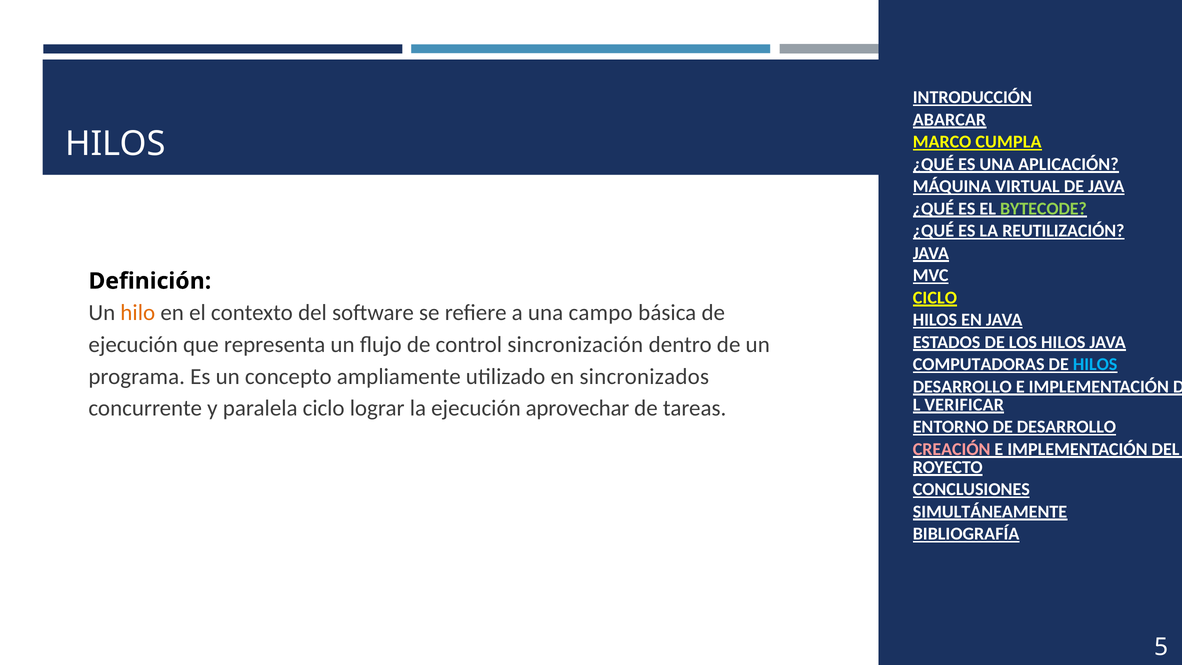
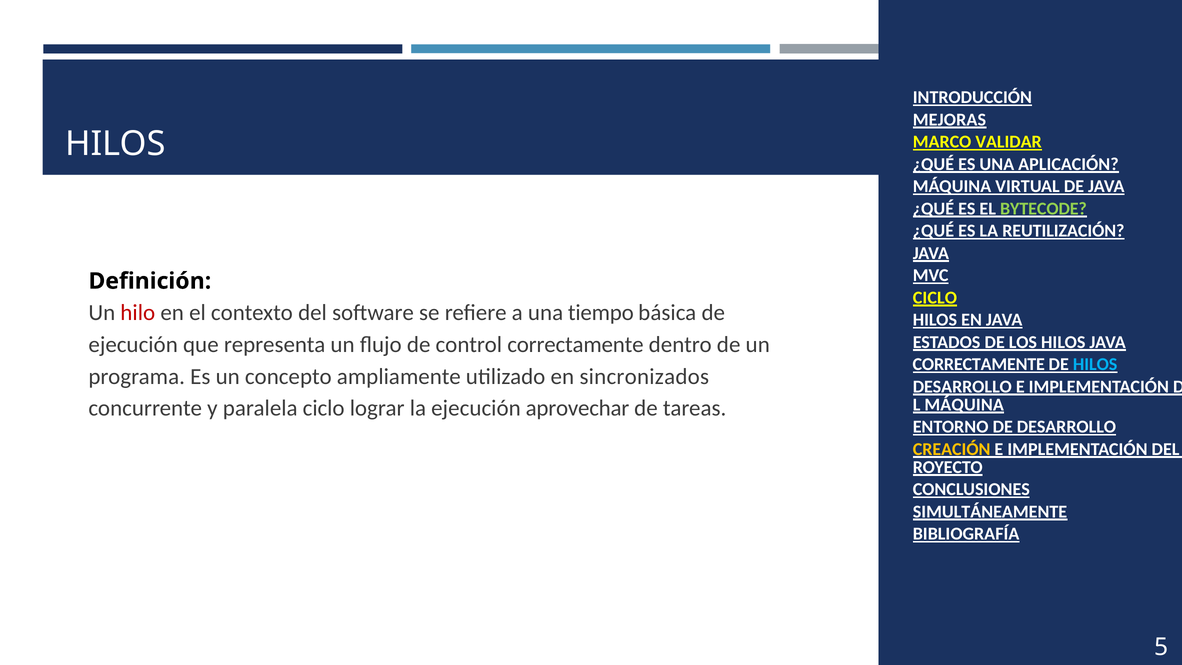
ABARCAR: ABARCAR -> MEJORAS (949, 120)
CUMPLA: CUMPLA -> VALIDAR (1009, 142)
hilo colour: orange -> red (138, 313)
campo: campo -> tiempo (601, 313)
control sincronización: sincronización -> correctamente (575, 345)
COMPUTADORAS: COMPUTADORAS -> CORRECTAMENTE (979, 364)
VERIFICAR: VERIFICAR -> MÁQUINA (964, 405)
CREACIÓN colour: pink -> yellow (952, 449)
